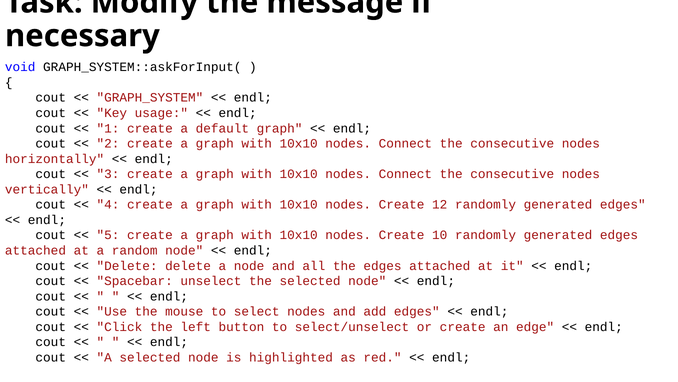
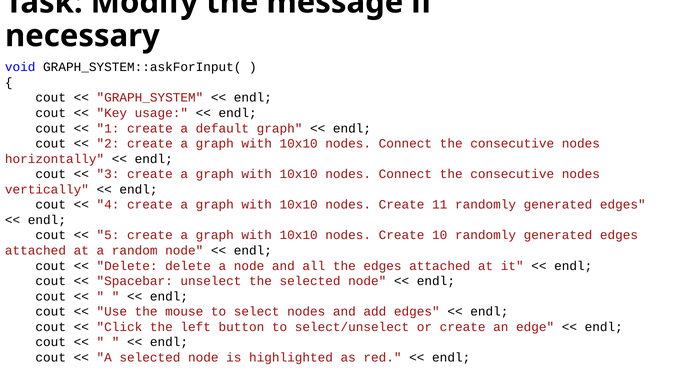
12: 12 -> 11 (440, 204)
